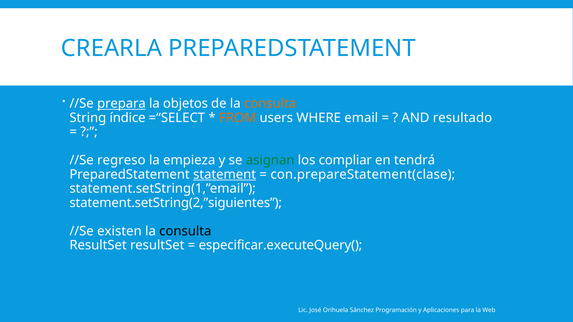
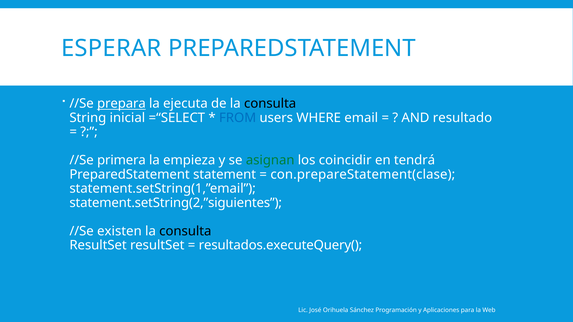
CREARLA: CREARLA -> ESPERAR (111, 48)
objetos: objetos -> ejecuta (185, 104)
consulta colour: orange -> black (270, 104)
índice: índice -> inicial (127, 118)
FROM colour: orange -> blue (238, 118)
regreso: regreso -> primera (121, 160)
compliar: compliar -> coincidir (345, 160)
statement underline: present -> none (225, 175)
especificar.executeQuery(: especificar.executeQuery( -> resultados.executeQuery( (280, 245)
